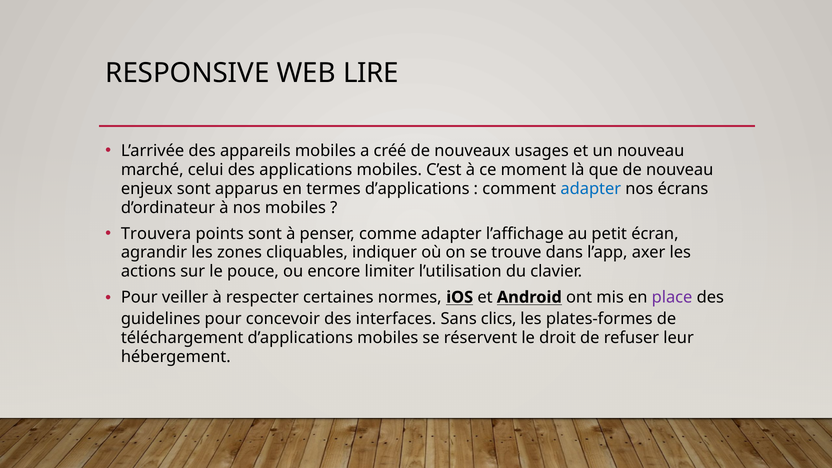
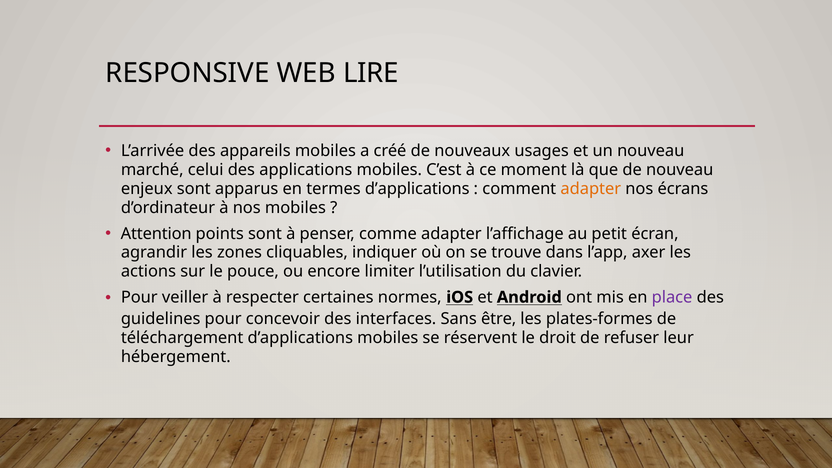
adapter colour: blue -> orange (591, 189)
Trouvera: Trouvera -> Attention (156, 234)
clics: clics -> être (499, 319)
